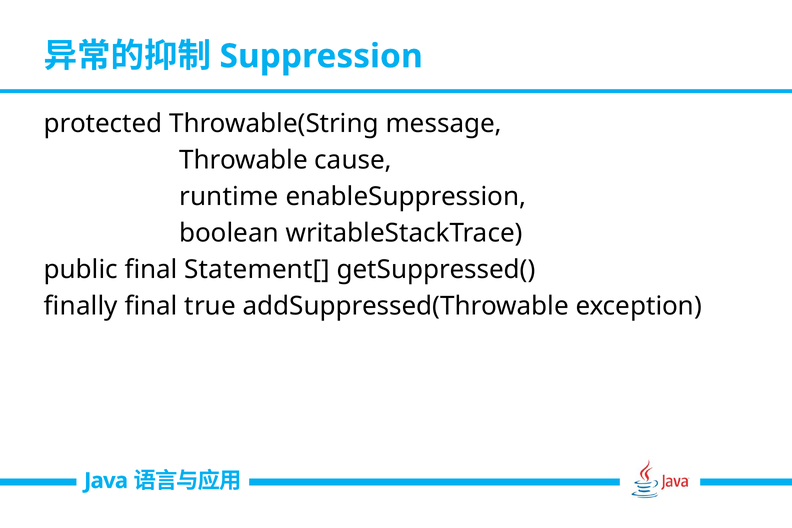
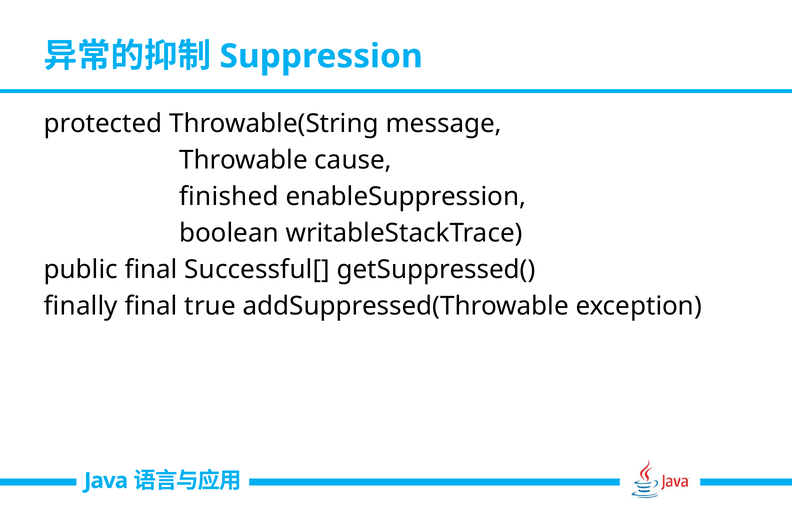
runtime: runtime -> finished (229, 197)
Statement[: Statement[ -> Successful[ (257, 270)
